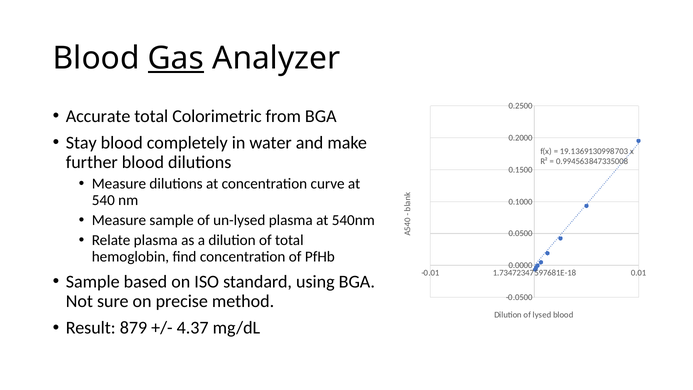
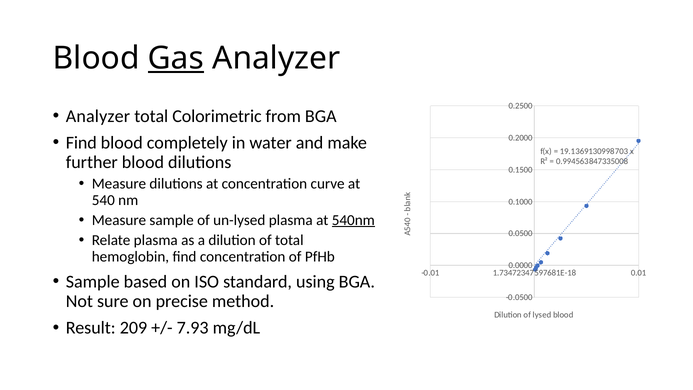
Accurate: Accurate -> Analyzer (98, 116)
Stay: Stay -> Find (81, 143)
540nm underline: none -> present (353, 220)
879: 879 -> 209 (133, 328)
4.37: 4.37 -> 7.93 (193, 328)
